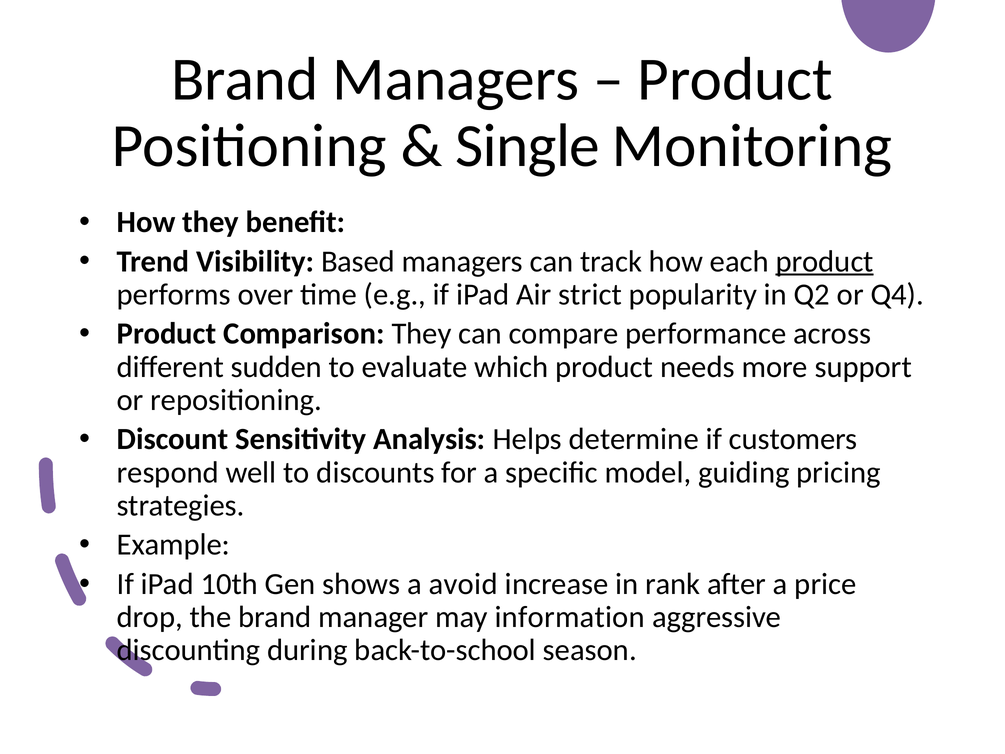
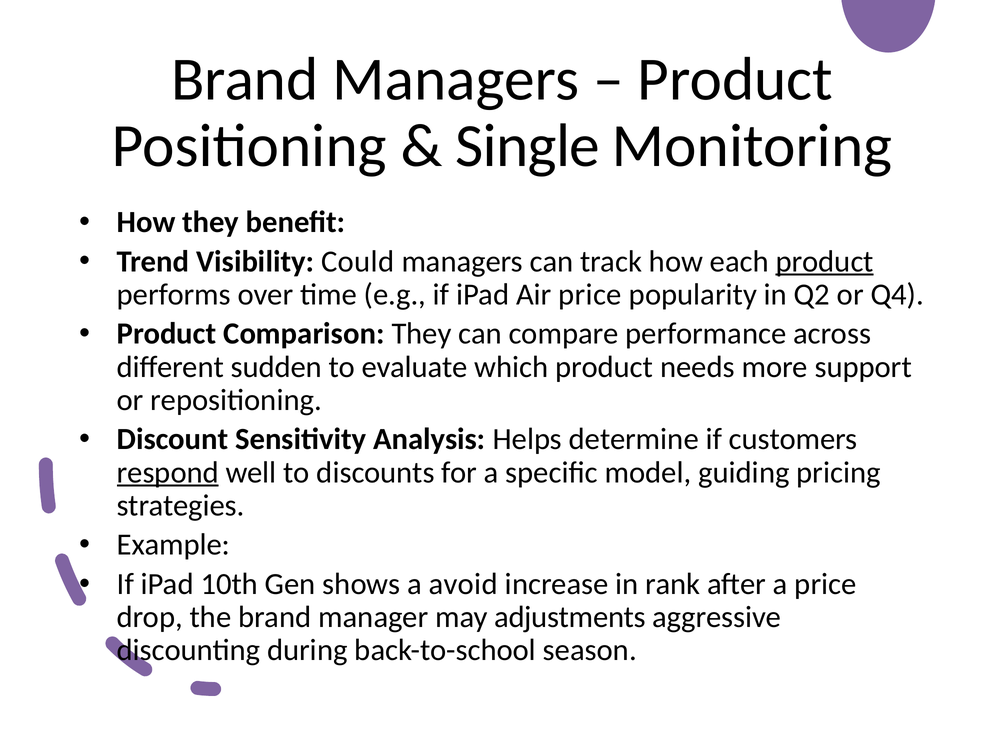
Based: Based -> Could (358, 261)
Air strict: strict -> price (590, 294)
respond underline: none -> present (168, 472)
information: information -> adjustments (570, 617)
